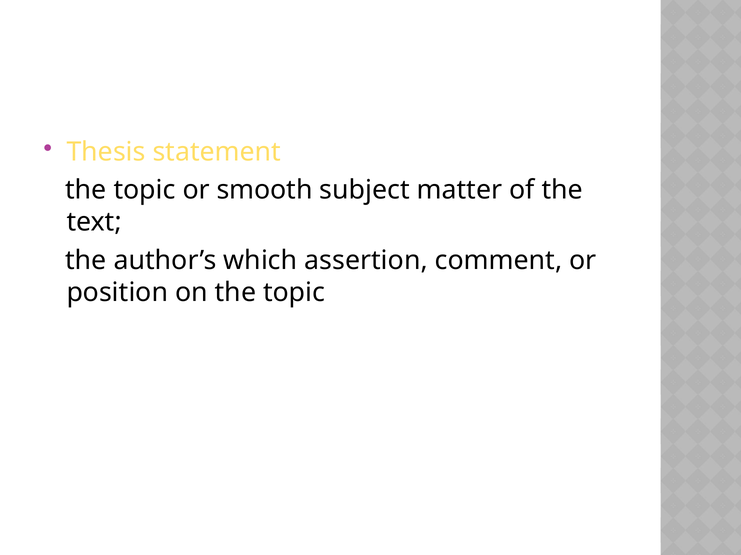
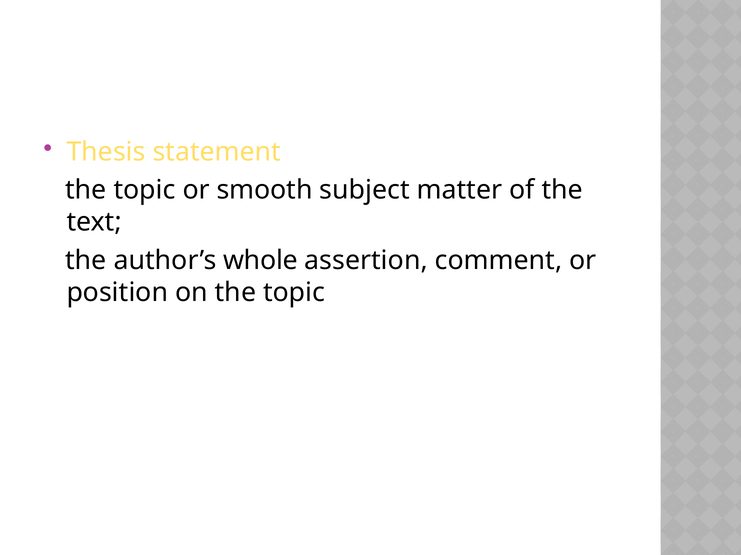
which: which -> whole (261, 261)
